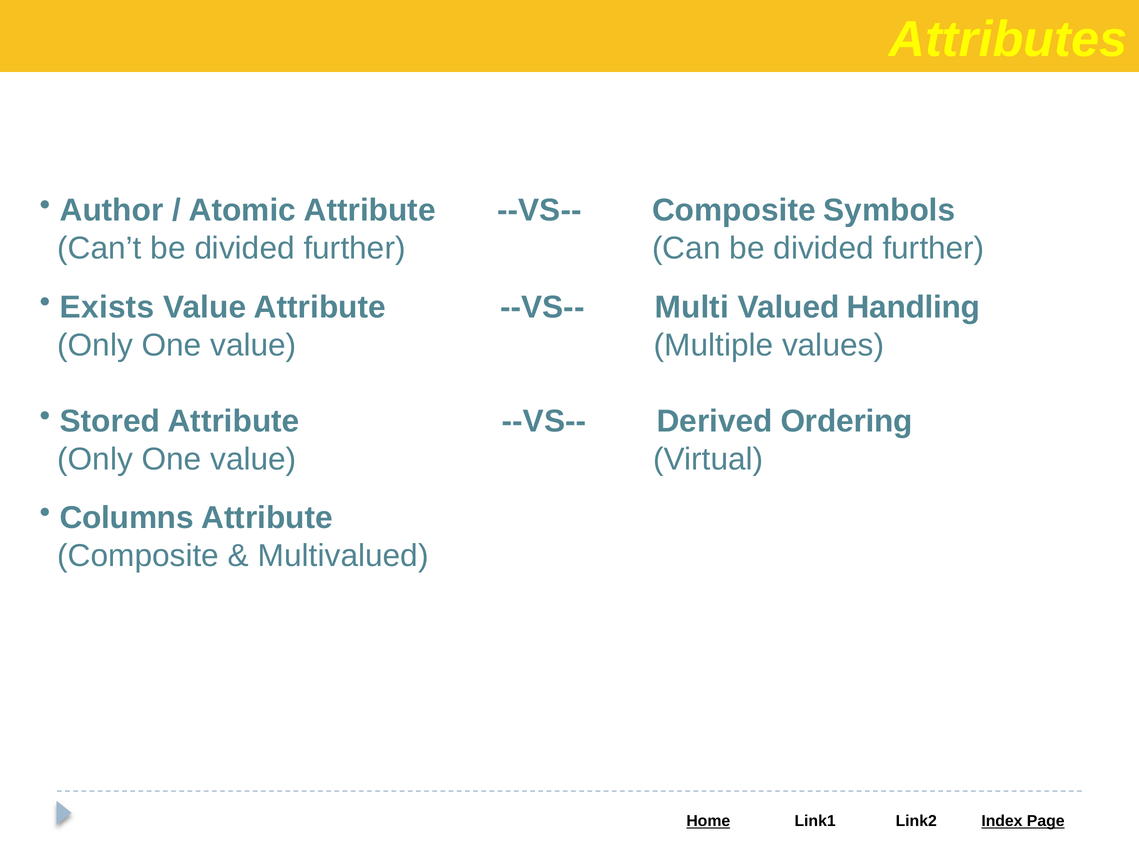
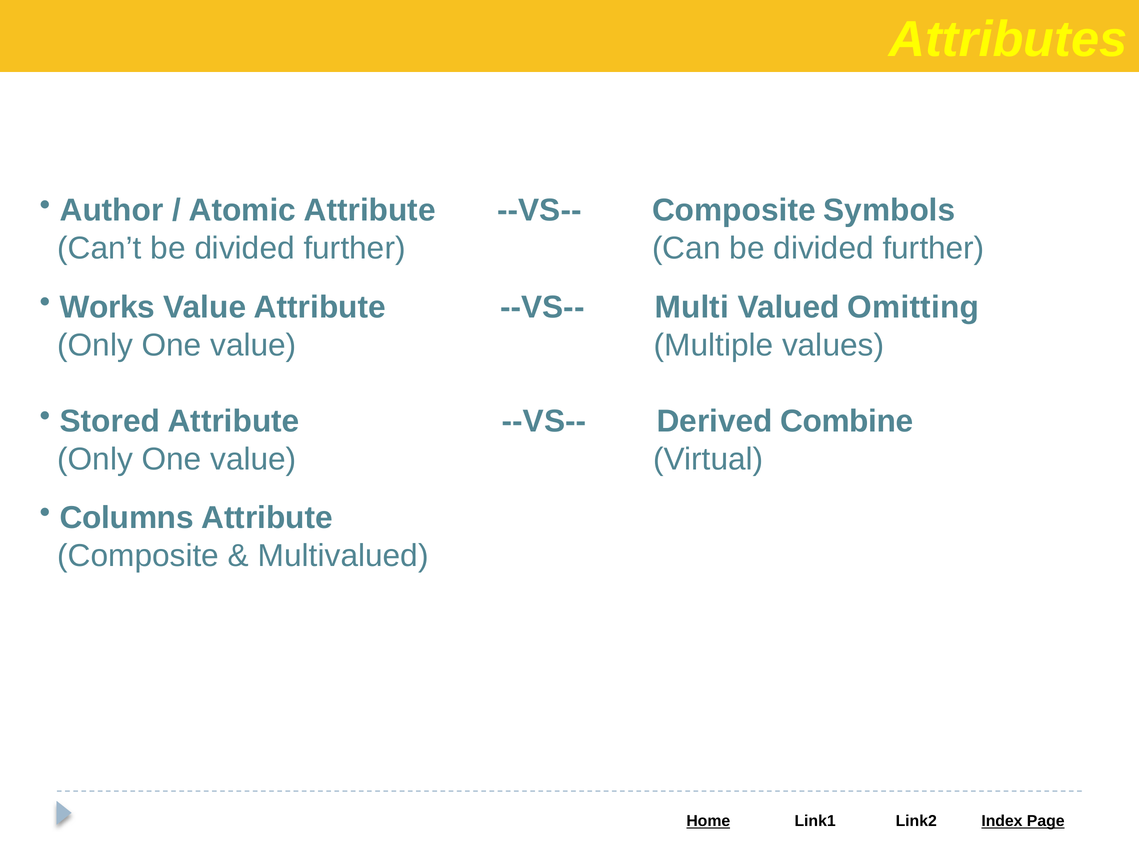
Exists: Exists -> Works (107, 307)
Handling: Handling -> Omitting (913, 307)
Ordering: Ordering -> Combine (847, 421)
